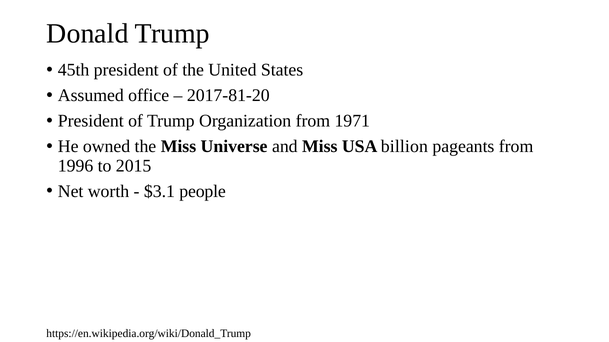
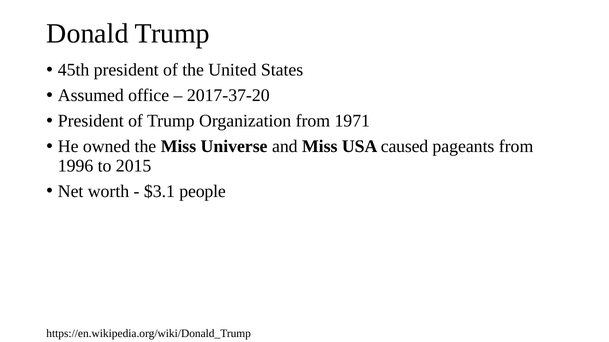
2017-81-20: 2017-81-20 -> 2017-37-20 (228, 96)
billion: billion -> caused (405, 147)
